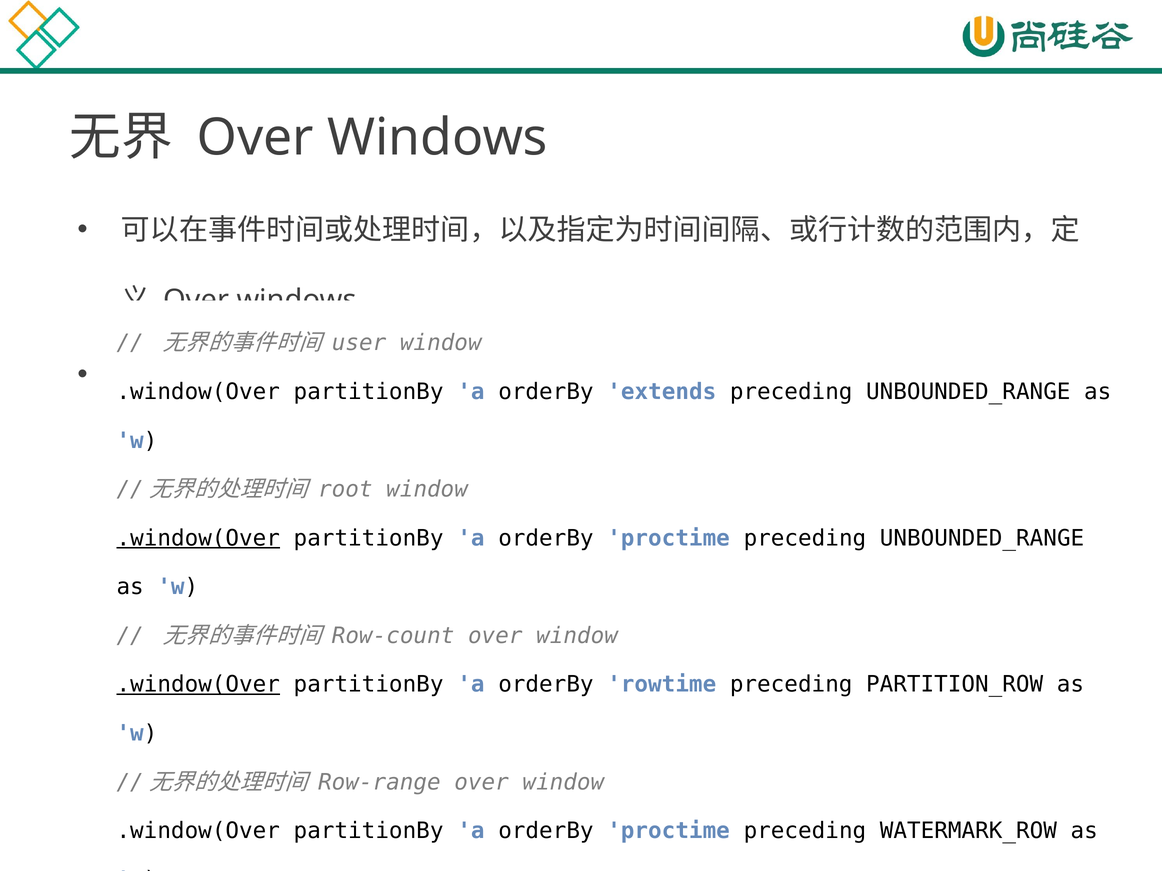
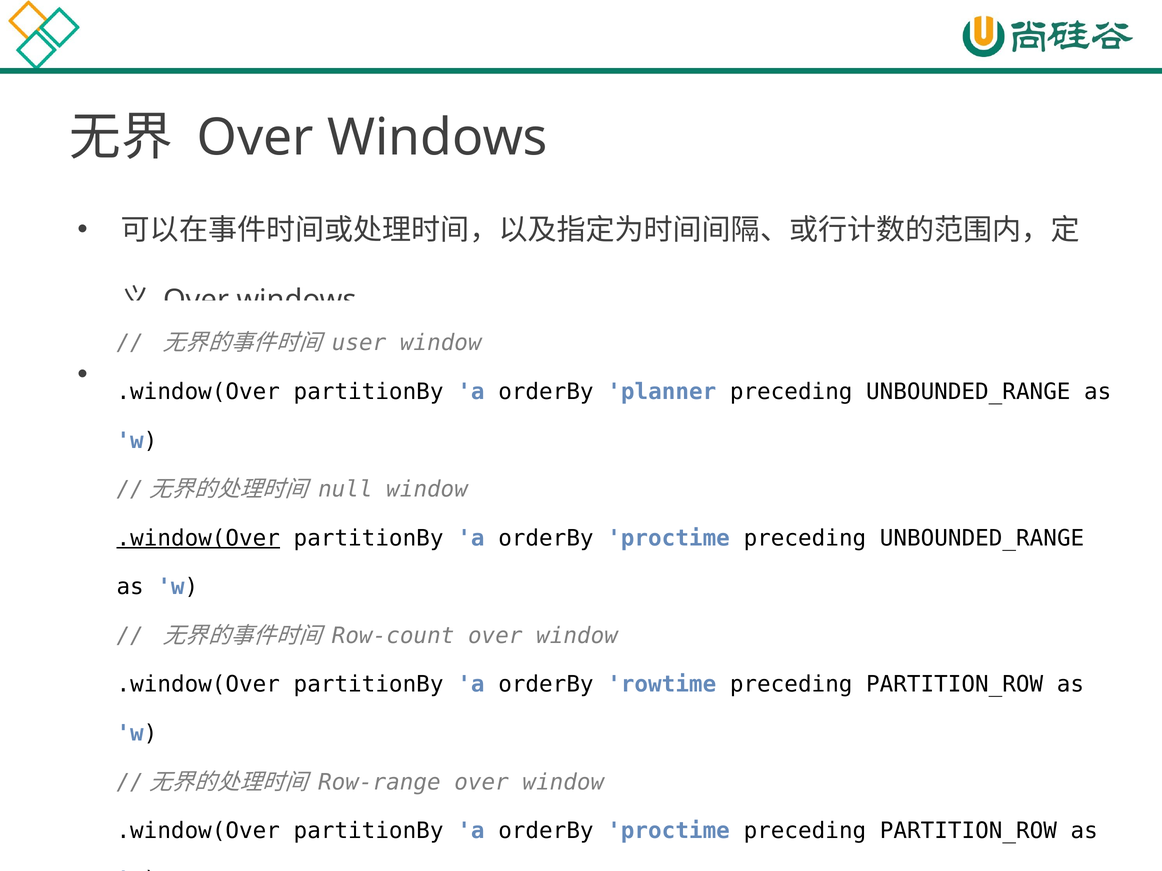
extends: extends -> planner (662, 392)
root: root -> null (345, 490)
.window(Over underline: present -> none (198, 685)
proctime preceding WATERMARK_ROW: WATERMARK_ROW -> PARTITION_ROW (968, 831)
